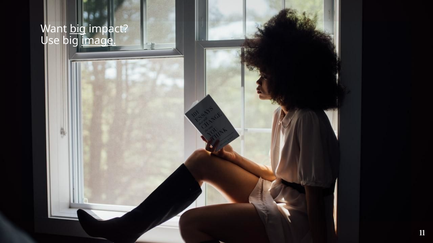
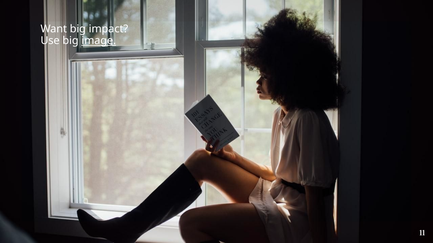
big underline: present -> none (78, 29)
